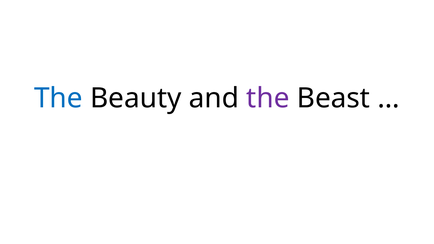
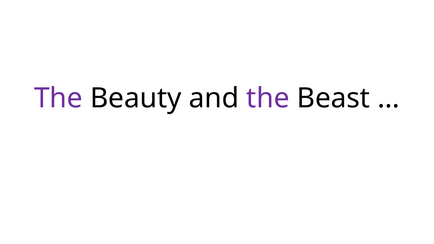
The colour: blue -> purple (58, 98)
